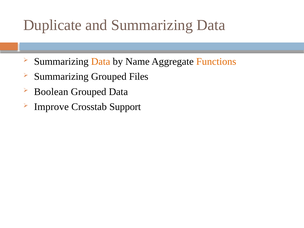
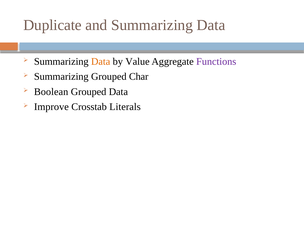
Name: Name -> Value (138, 61)
Functions colour: orange -> purple (216, 61)
Files: Files -> Char (139, 77)
Support: Support -> Literals (125, 107)
